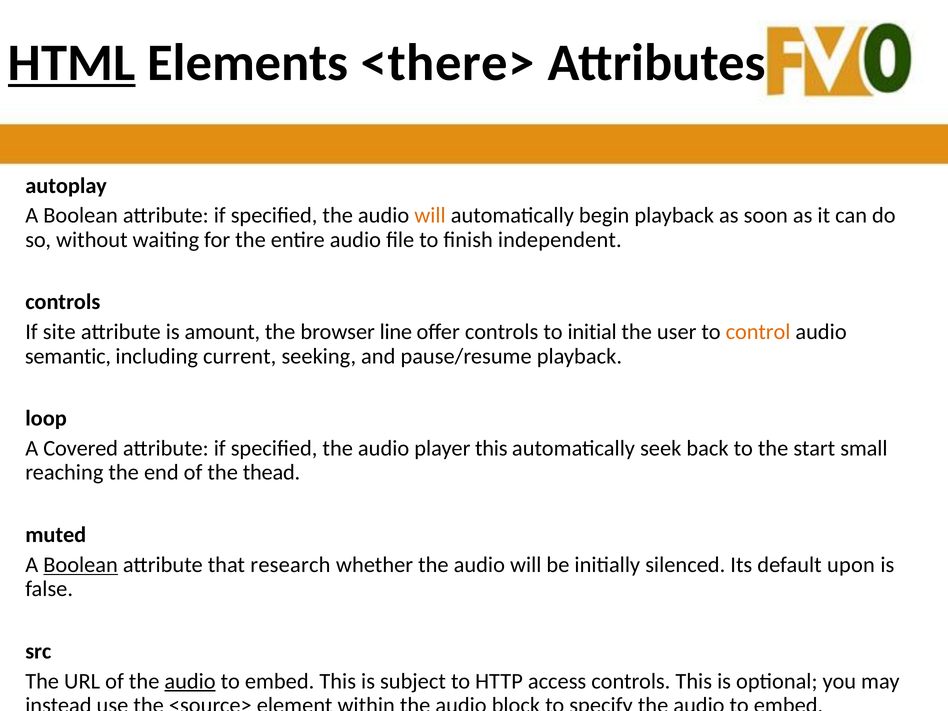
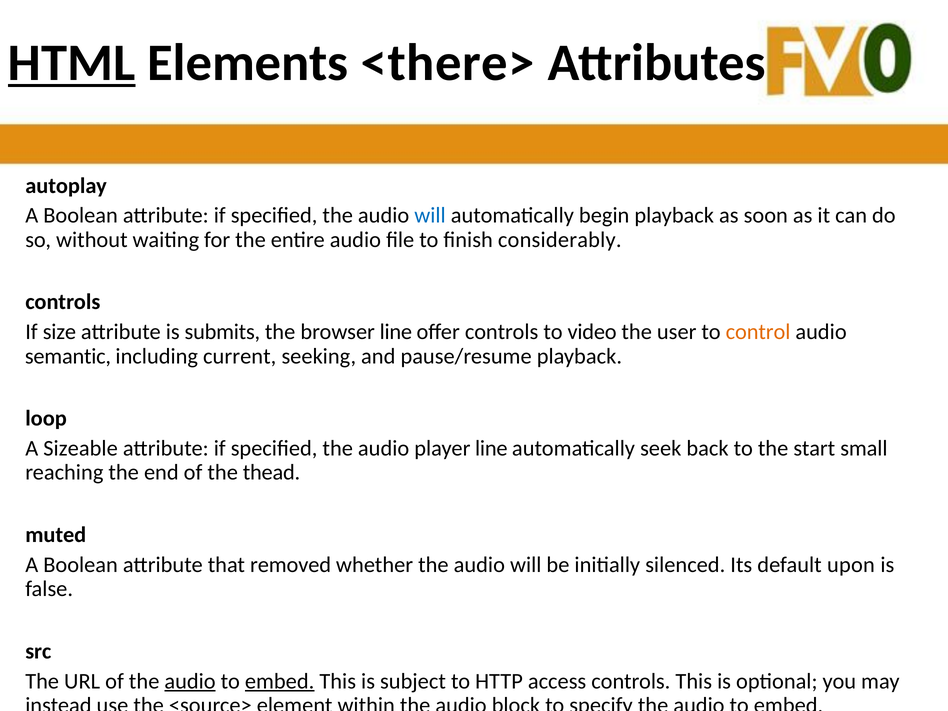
will colour: orange -> blue (430, 216)
independent: independent -> considerably (560, 240)
site: site -> size (59, 332)
amount: amount -> submits (222, 332)
initial: initial -> video (592, 332)
Covered: Covered -> Sizeable (81, 448)
player this: this -> line (491, 448)
Boolean underline: present -> none (81, 565)
research: research -> removed (291, 565)
embed underline: none -> present (280, 681)
